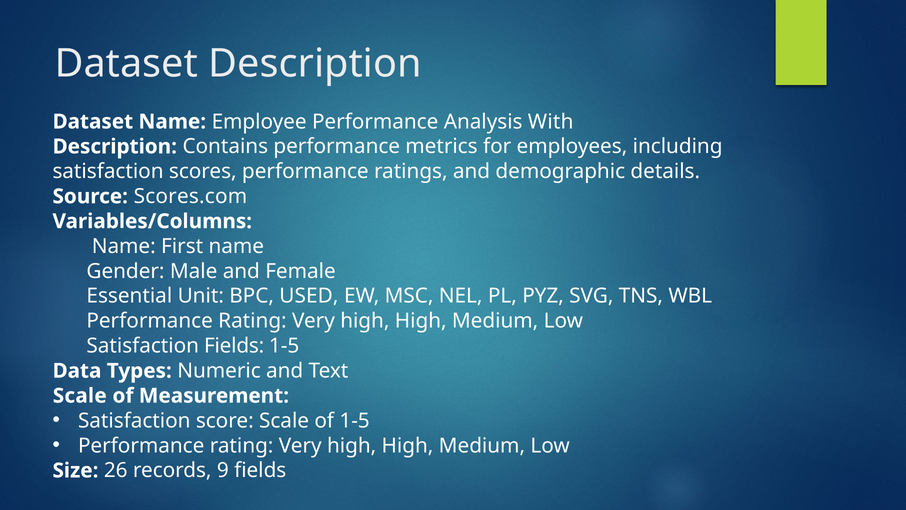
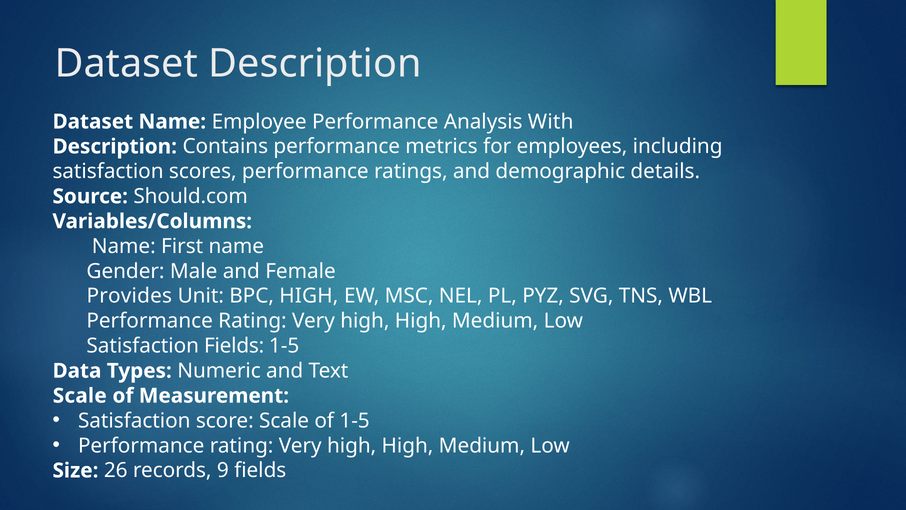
Scores.com: Scores.com -> Should.com (191, 196)
Essential: Essential -> Provides (129, 296)
BPC USED: USED -> HIGH (309, 296)
